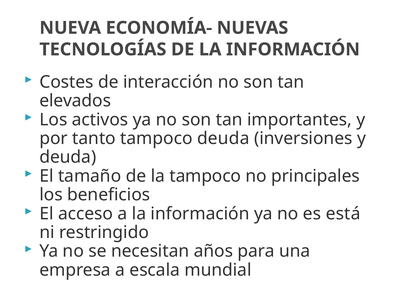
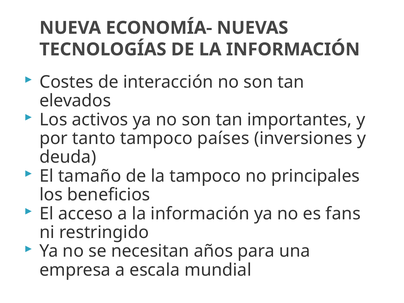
tampoco deuda: deuda -> países (223, 138)
está: está -> fans (343, 214)
